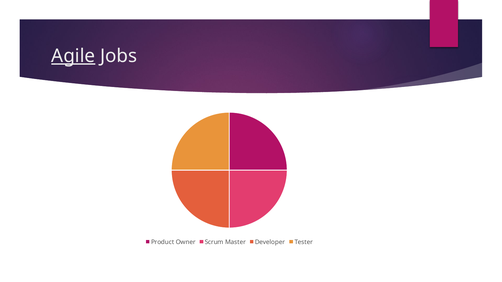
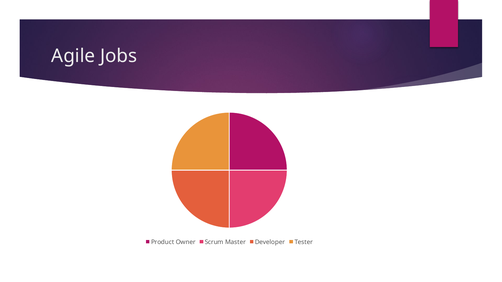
Agile underline: present -> none (73, 56)
